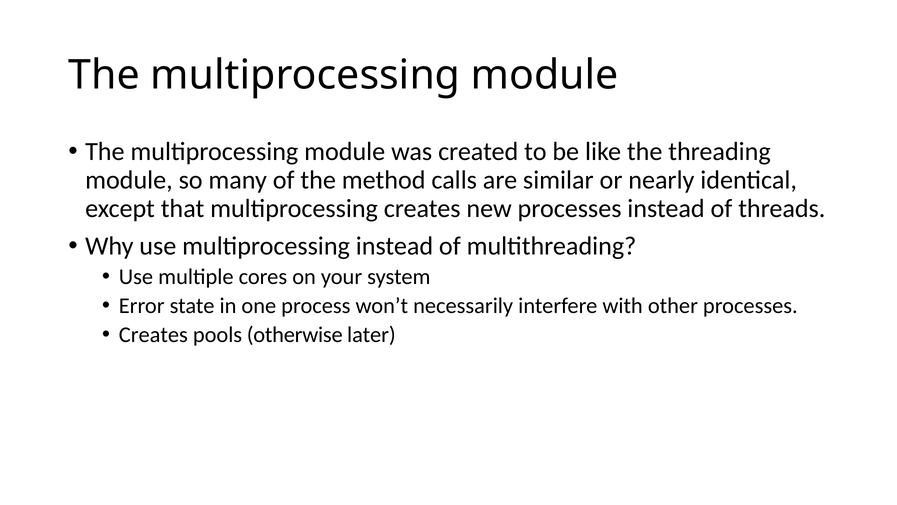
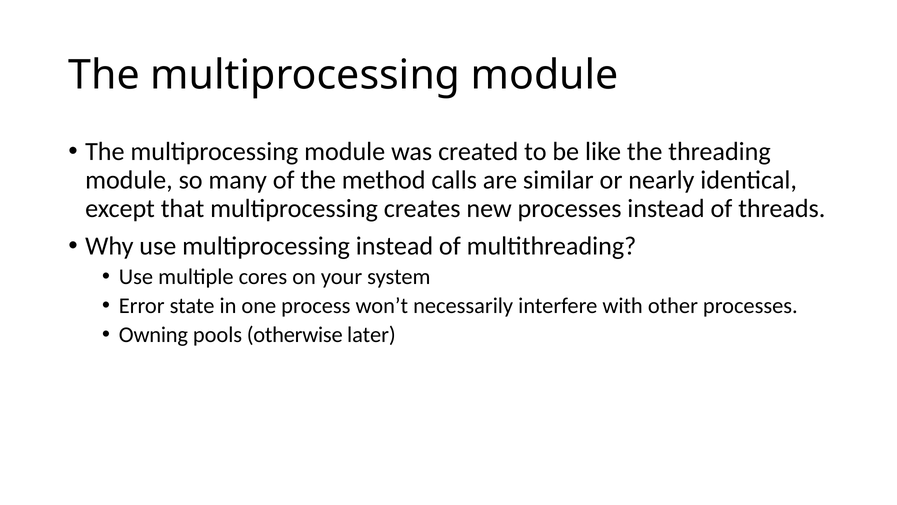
Creates: Creates -> Owning (153, 334)
